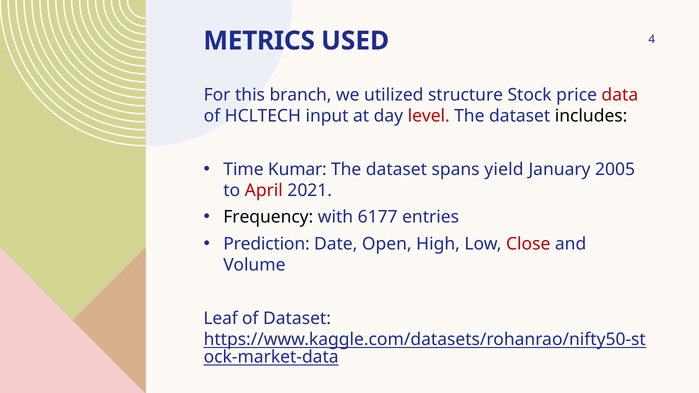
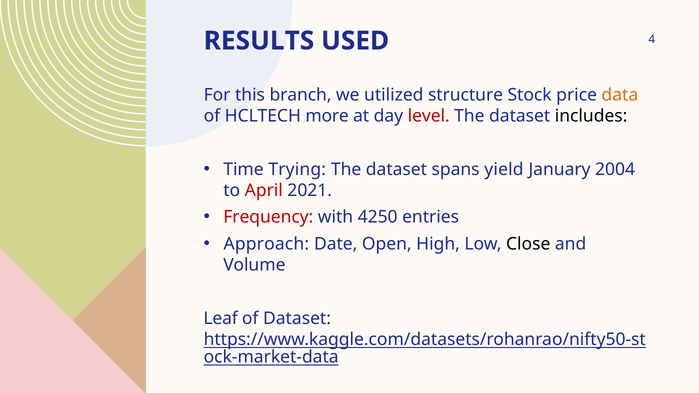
METRICS: METRICS -> RESULTS (259, 41)
data colour: red -> orange (620, 95)
input: input -> more (327, 116)
Kumar: Kumar -> Trying (297, 169)
2005: 2005 -> 2004 (615, 169)
Frequency colour: black -> red (268, 217)
6177: 6177 -> 4250 (378, 217)
Prediction: Prediction -> Approach (266, 244)
Close colour: red -> black (528, 244)
